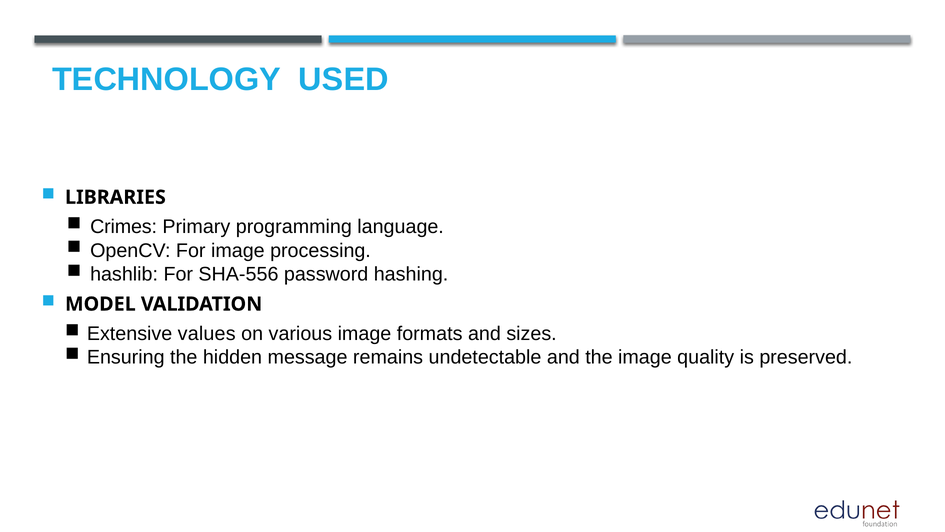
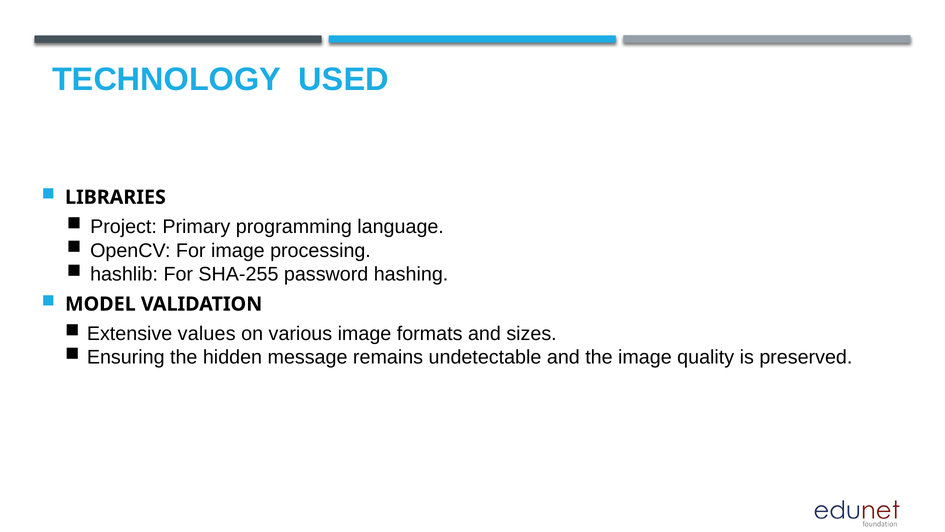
Crimes: Crimes -> Project (124, 227)
SHA-556: SHA-556 -> SHA-255 (238, 274)
